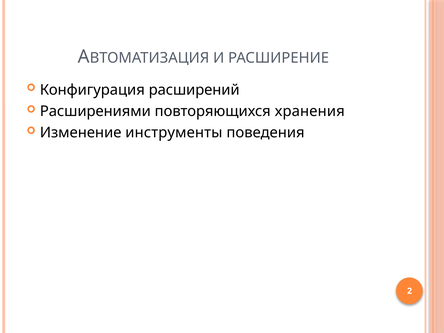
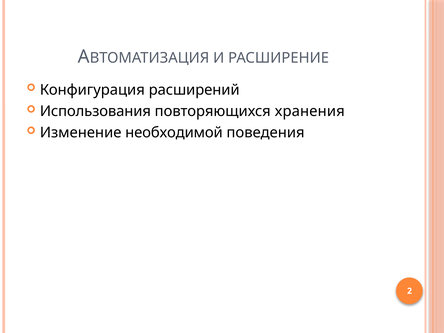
Расширениями: Расширениями -> Использования (95, 111)
инструменты: инструменты -> необходимой (174, 133)
